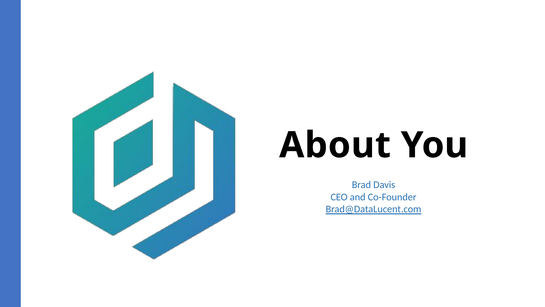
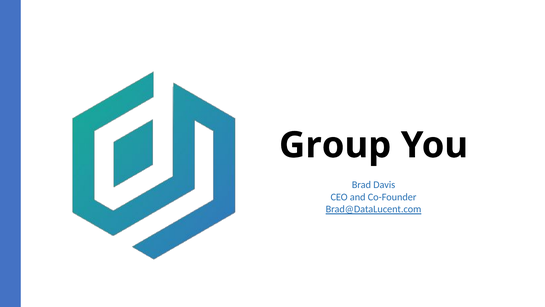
About: About -> Group (335, 145)
